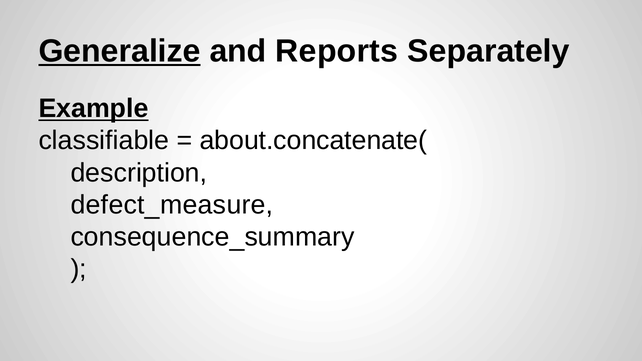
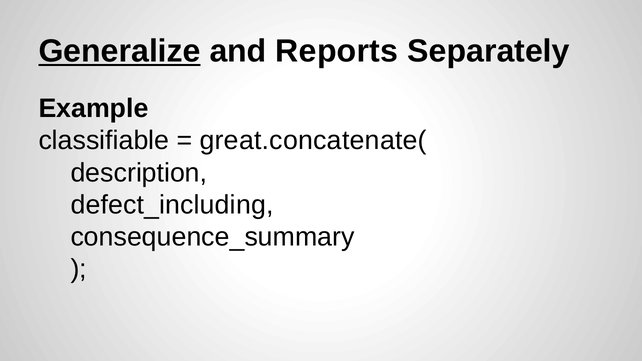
Example underline: present -> none (93, 109)
about.concatenate(: about.concatenate( -> great.concatenate( (313, 141)
defect_measure: defect_measure -> defect_including (172, 205)
